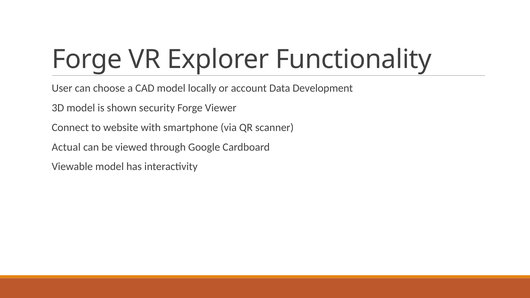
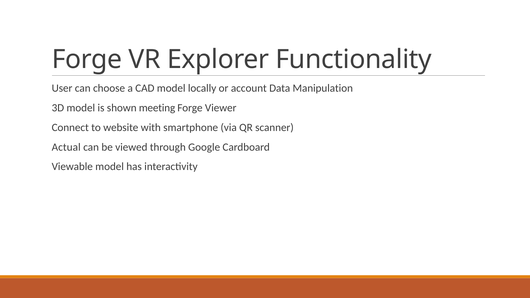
Development: Development -> Manipulation (323, 88)
security: security -> meeting (157, 108)
